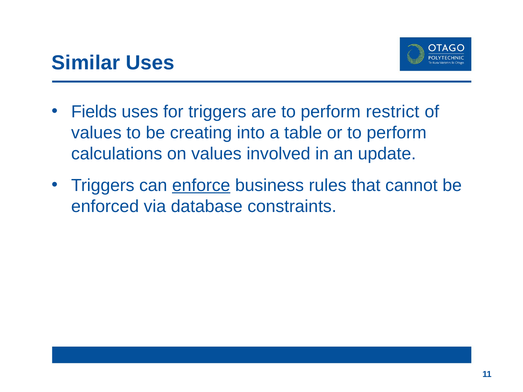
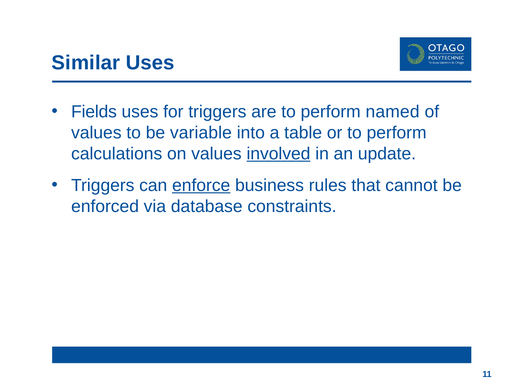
restrict: restrict -> named (393, 112)
creating: creating -> variable (201, 133)
involved underline: none -> present (278, 154)
